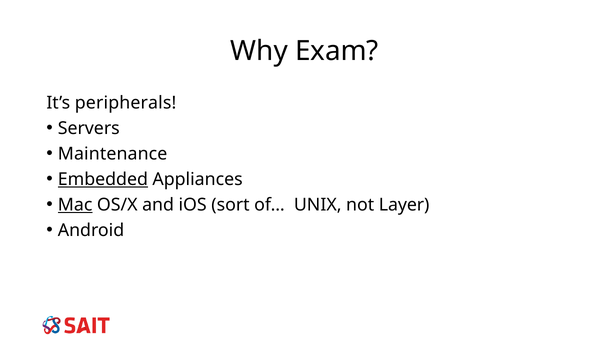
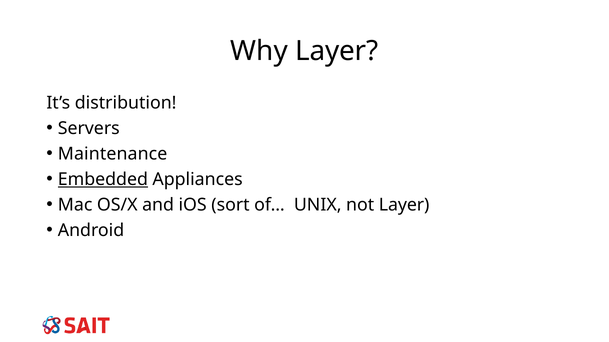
Why Exam: Exam -> Layer (337, 51)
peripherals: peripherals -> distribution (126, 103)
Mac underline: present -> none (75, 205)
